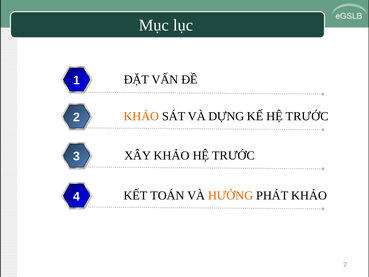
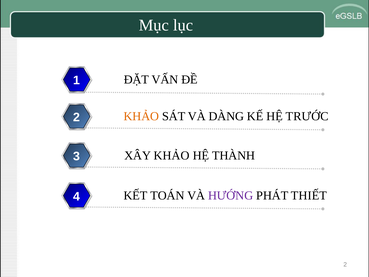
DỰNG: DỰNG -> DÀNG (226, 116)
TRƯỚC: TRƯỚC -> THÀNH (234, 155)
HƯỚNG colour: orange -> purple (231, 195)
PHÁT KHẢO: KHẢO -> THIẾT (309, 195)
